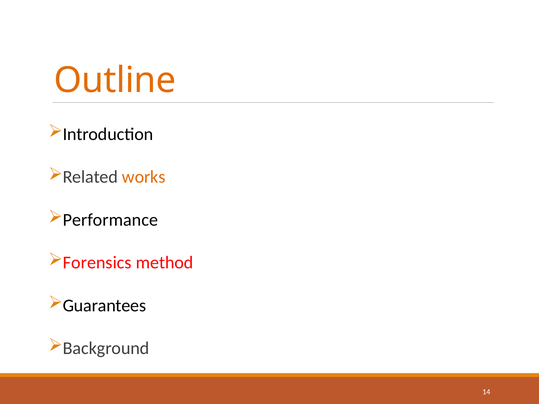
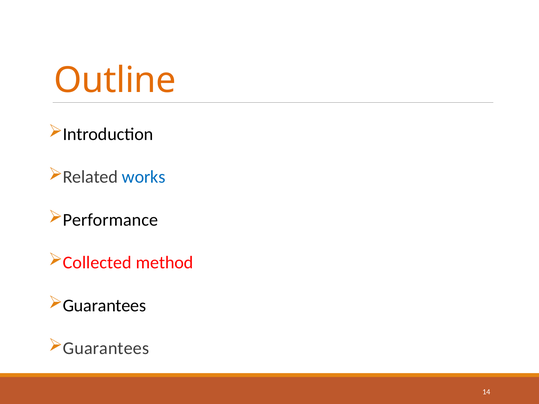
works colour: orange -> blue (144, 177)
Forensics: Forensics -> Collected (97, 263)
Background: Background -> Guarantees (106, 348)
